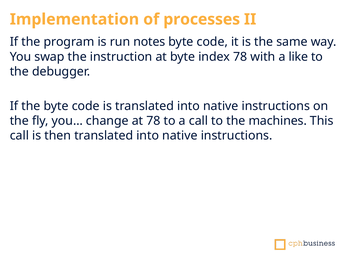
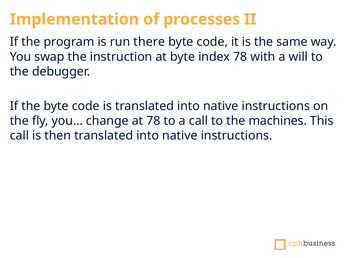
notes: notes -> there (149, 42)
like: like -> will (298, 57)
